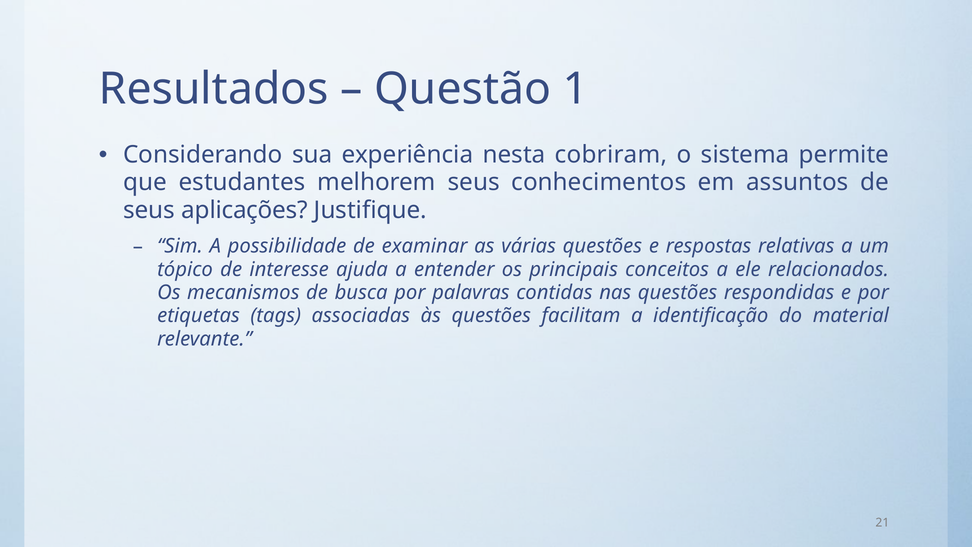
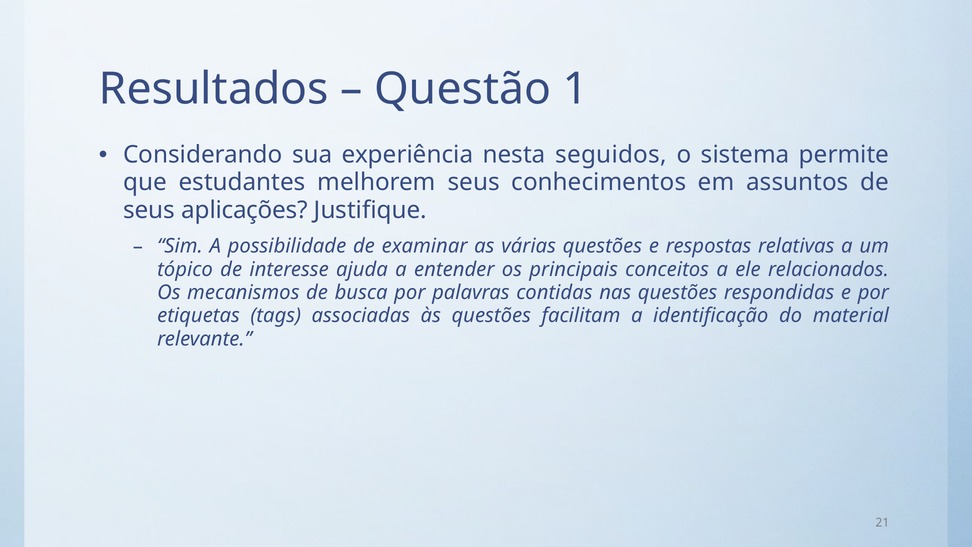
cobriram: cobriram -> seguidos (611, 155)
